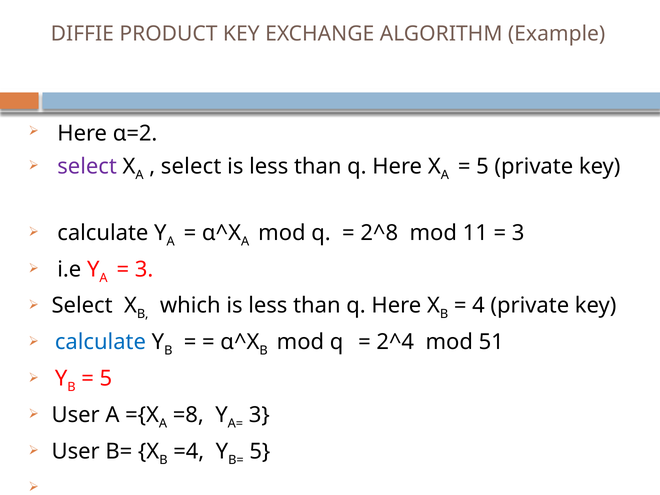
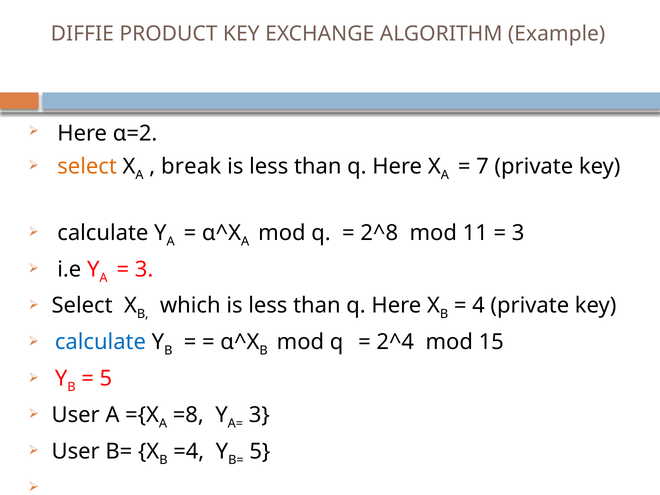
select colour: purple -> orange (87, 166)
select: select -> break (191, 166)
5: 5 -> 7 (482, 166)
51: 51 -> 15 (491, 342)
